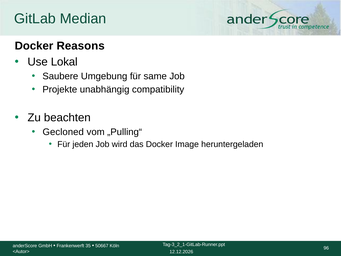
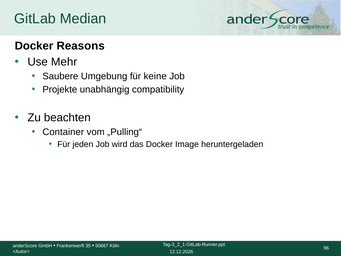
Lokal: Lokal -> Mehr (64, 62)
same: same -> keine (155, 76)
Gecloned: Gecloned -> Container (63, 132)
